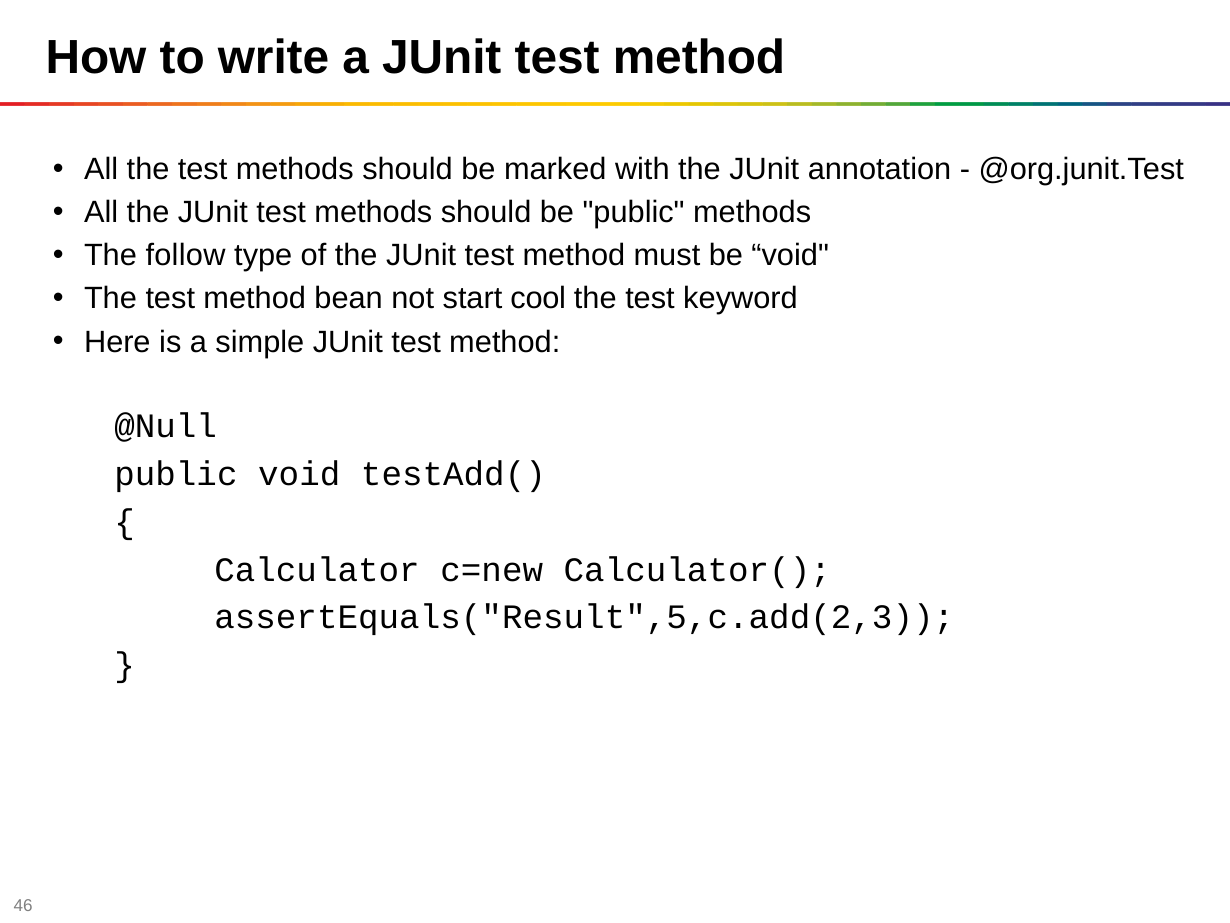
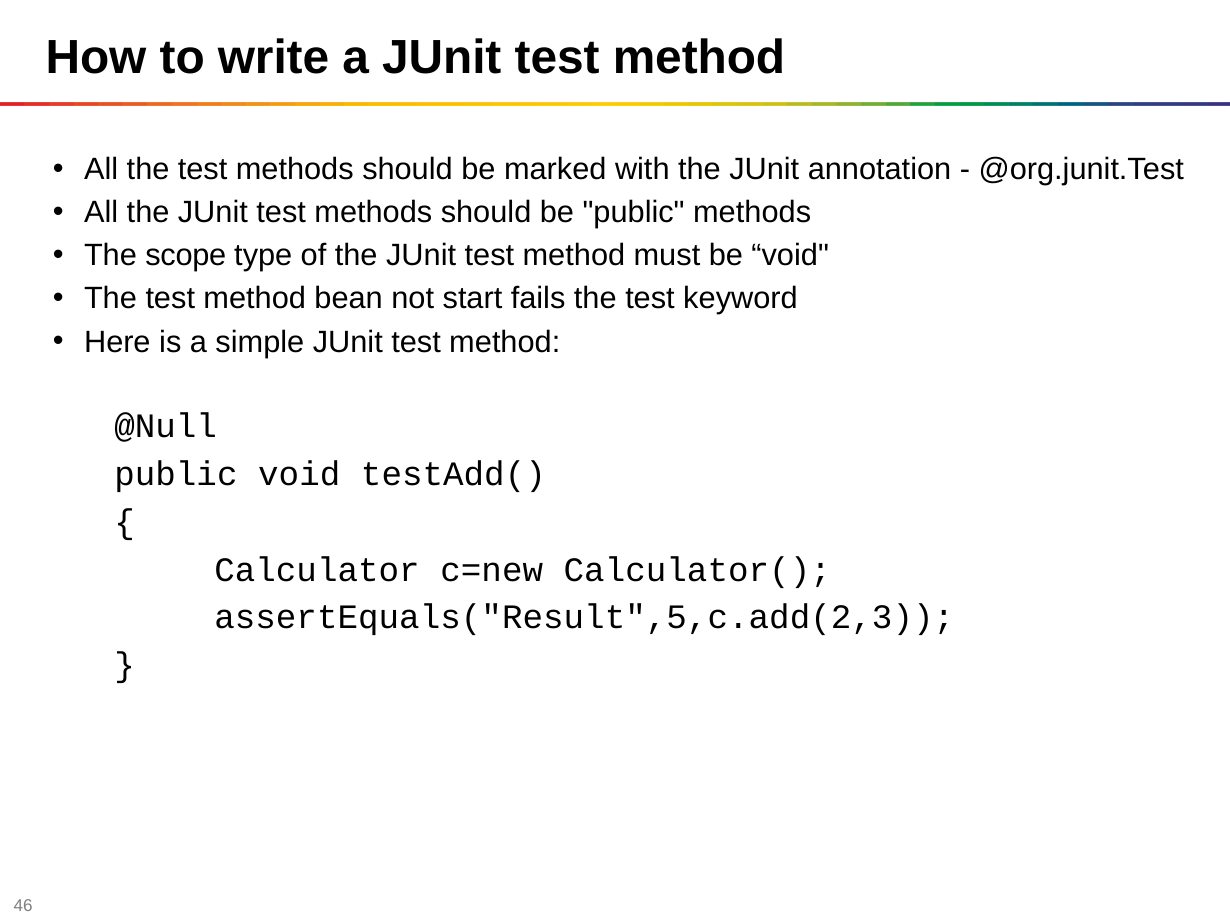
follow: follow -> scope (186, 256)
cool: cool -> fails (538, 299)
